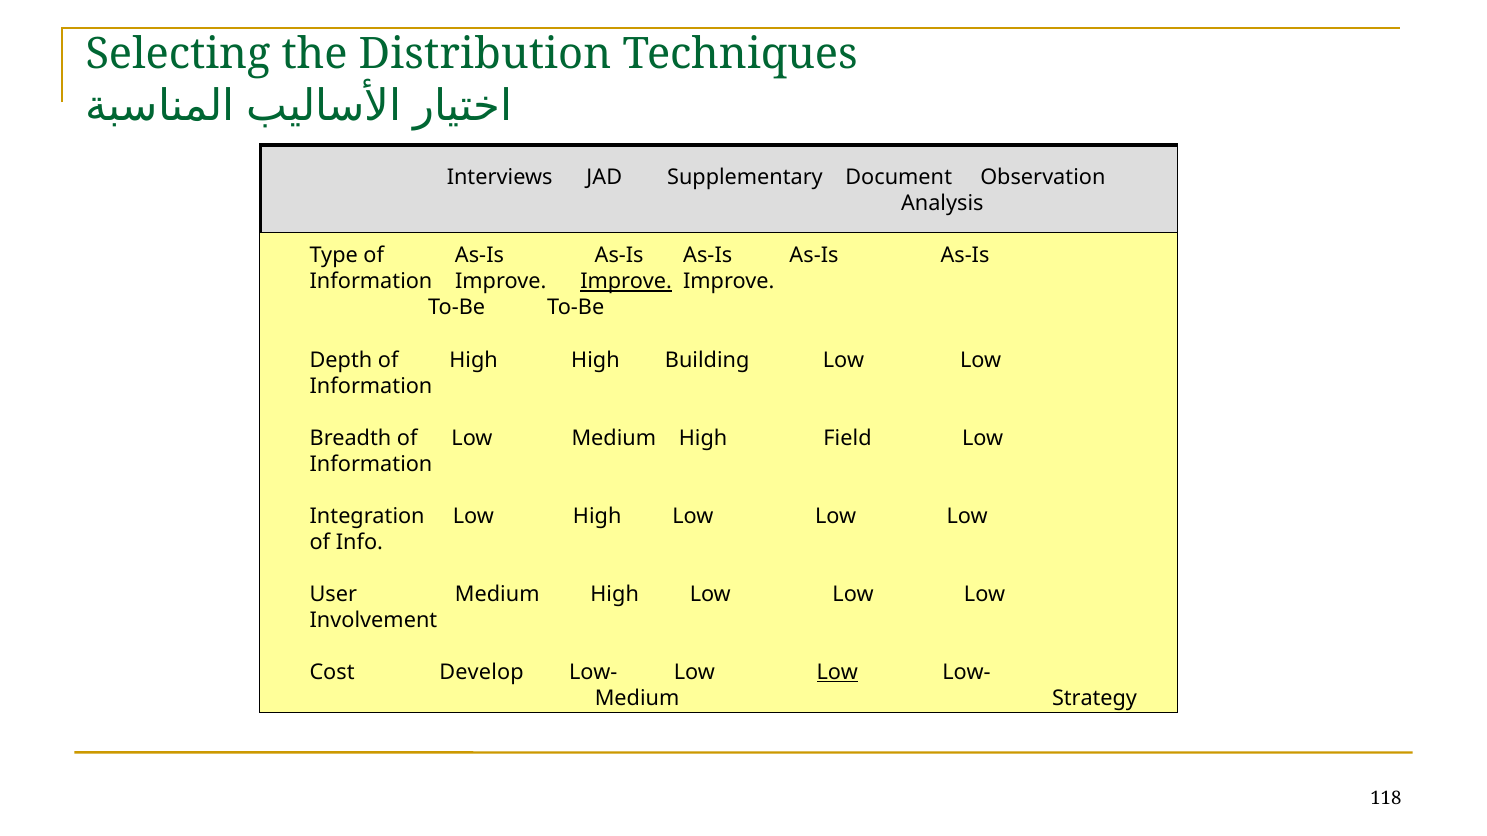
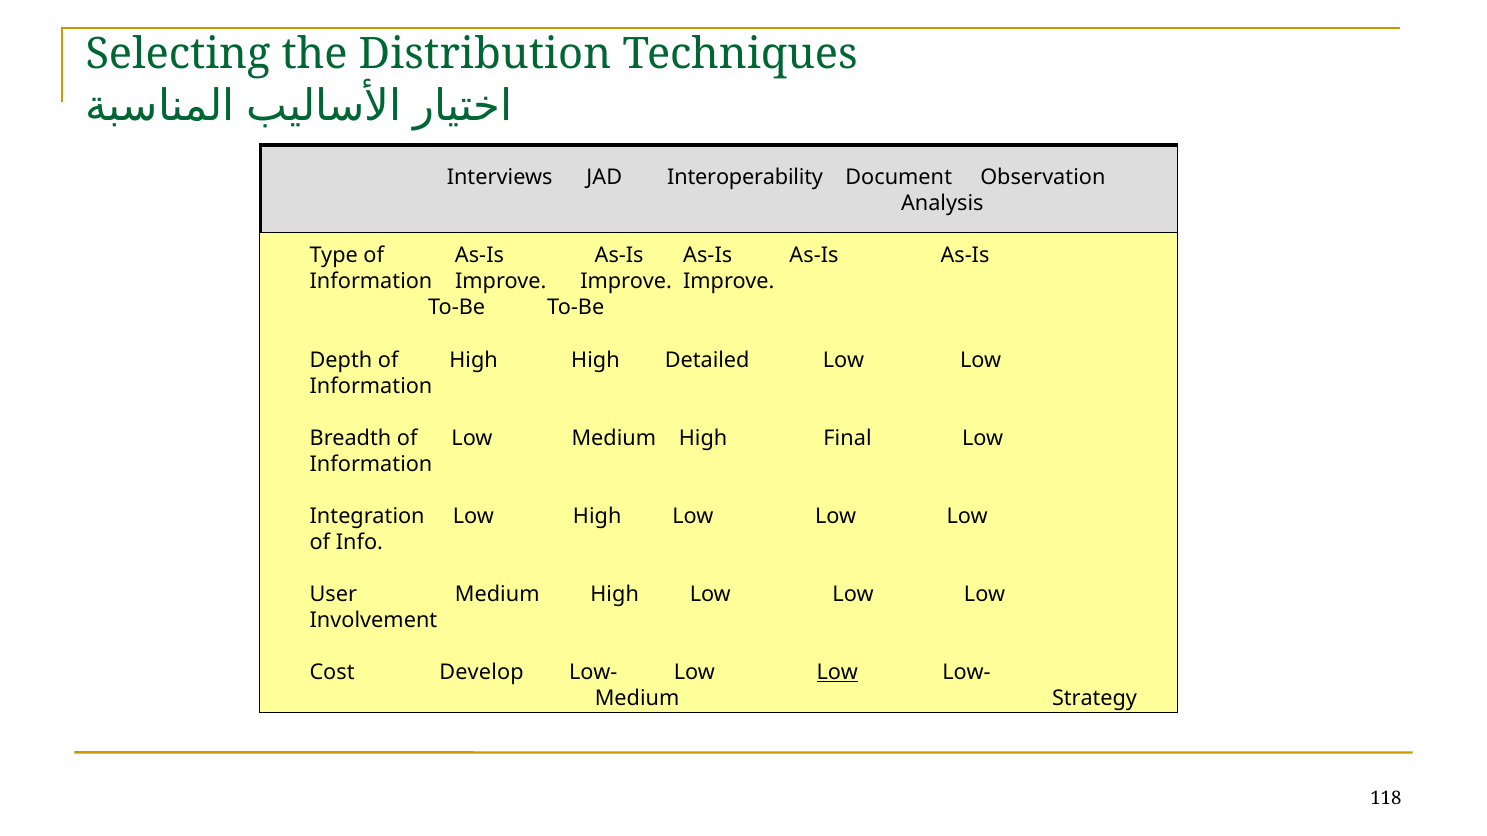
Supplementary: Supplementary -> Interoperability (745, 177)
Improve underline: present -> none (626, 282)
Building: Building -> Detailed (707, 360)
Field: Field -> Final (847, 438)
